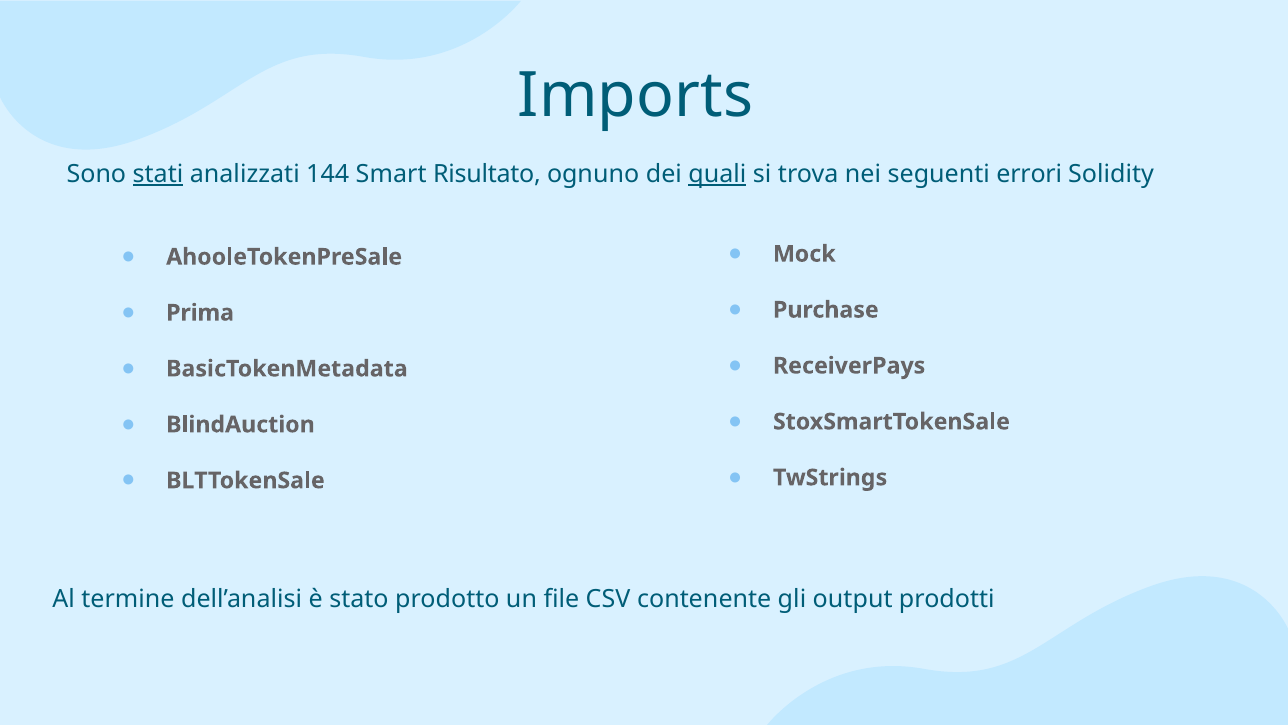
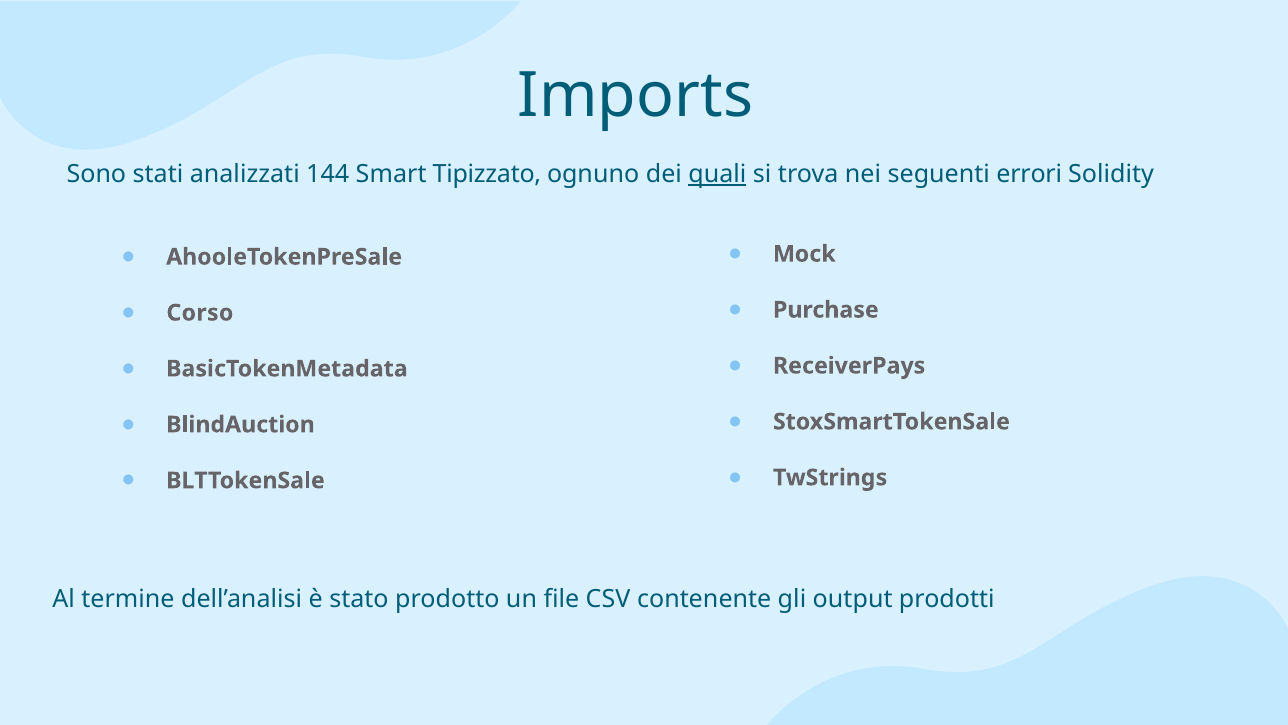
stati underline: present -> none (158, 174)
Risultato: Risultato -> Tipizzato (487, 174)
Prima: Prima -> Corso (200, 313)
